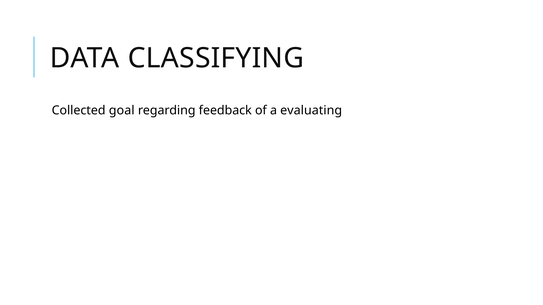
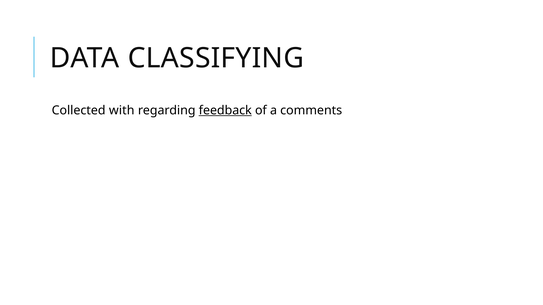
goal: goal -> with (122, 110)
feedback underline: none -> present (225, 110)
evaluating: evaluating -> comments (311, 110)
